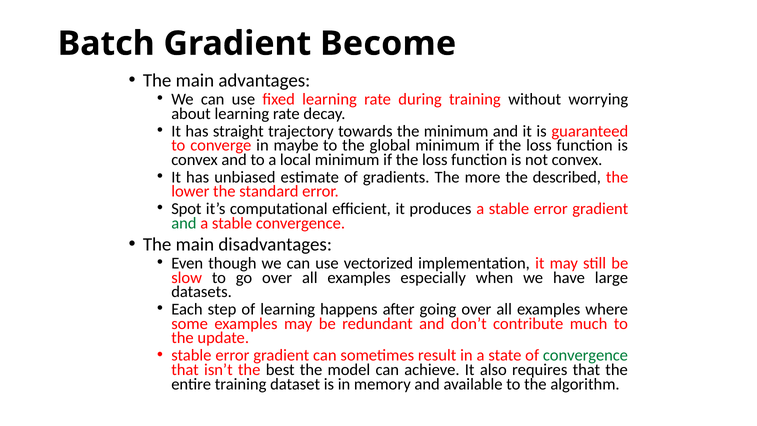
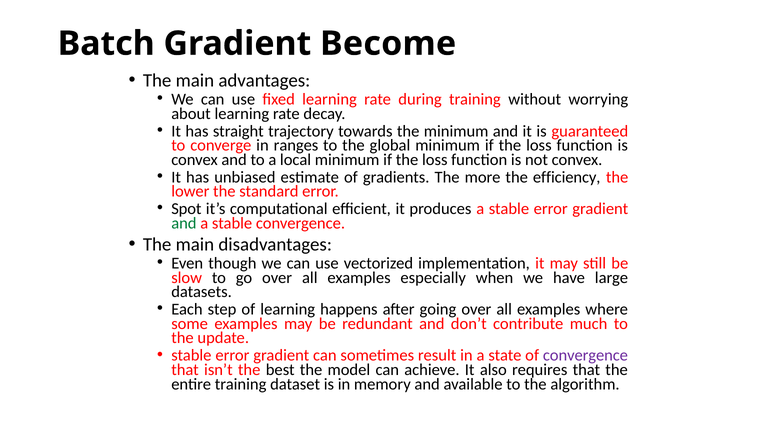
maybe: maybe -> ranges (296, 145)
described: described -> efficiency (567, 177)
convergence colour: green -> purple (585, 355)
